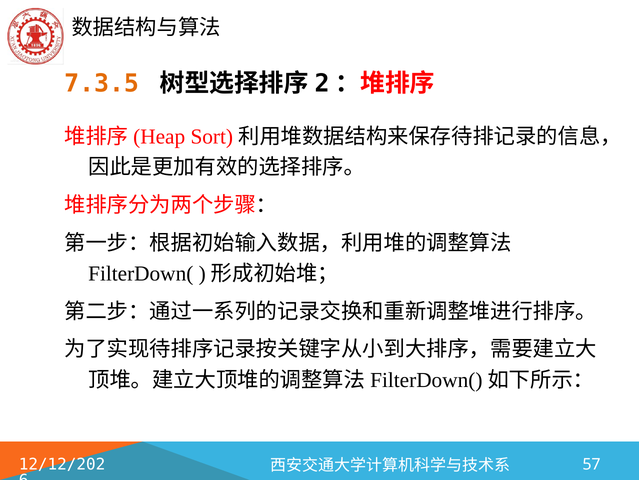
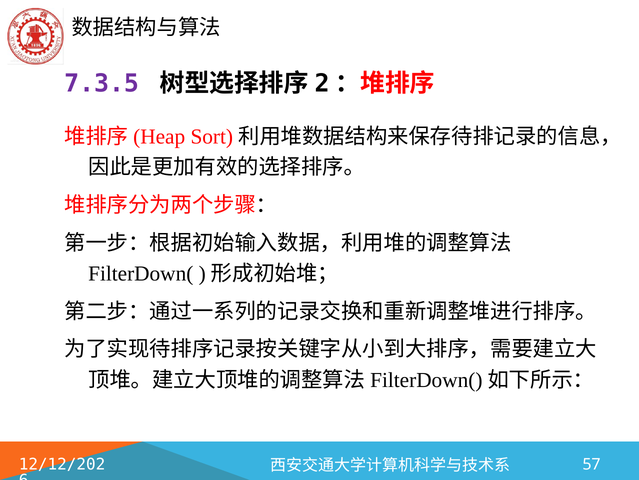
7.3.5 colour: orange -> purple (102, 83)
